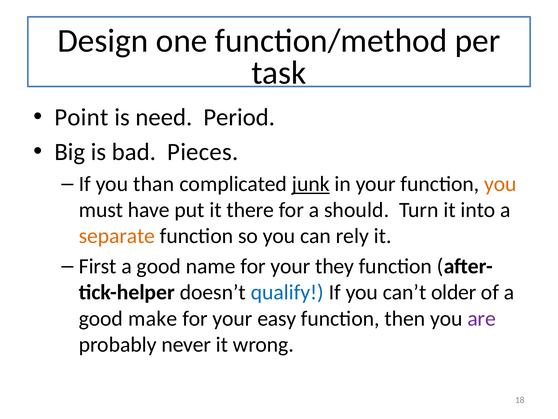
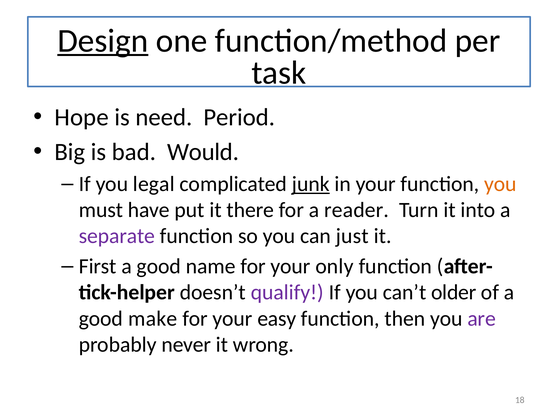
Design underline: none -> present (103, 41)
Point: Point -> Hope (82, 117)
Pieces: Pieces -> Would (203, 152)
than: than -> legal (154, 184)
should: should -> reader (357, 210)
separate colour: orange -> purple (117, 236)
rely: rely -> just (352, 236)
they: they -> only (334, 266)
qualify colour: blue -> purple (287, 292)
